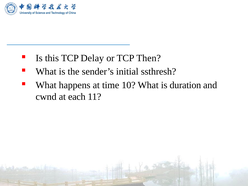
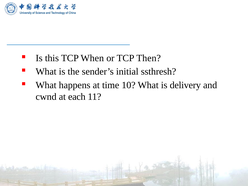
Delay: Delay -> When (92, 58)
duration: duration -> delivery (185, 85)
